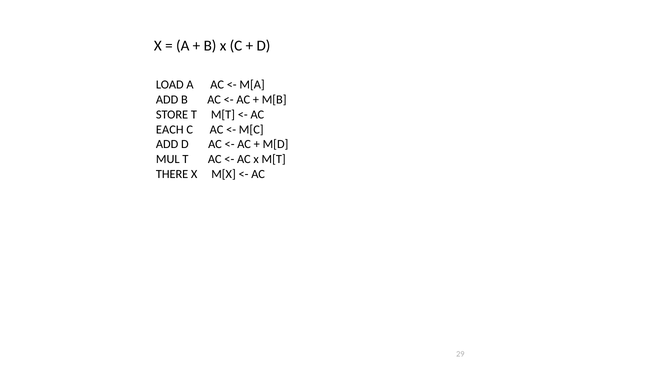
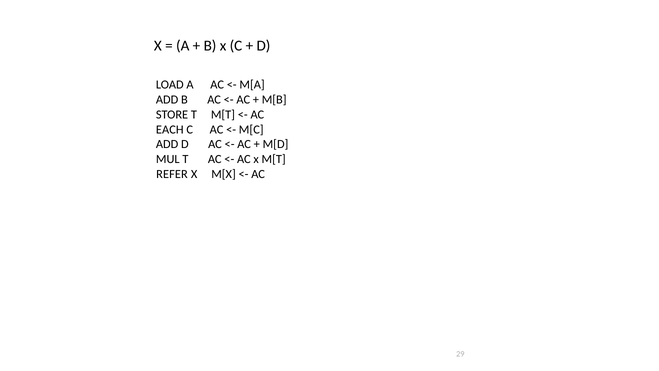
THERE: THERE -> REFER (172, 174)
